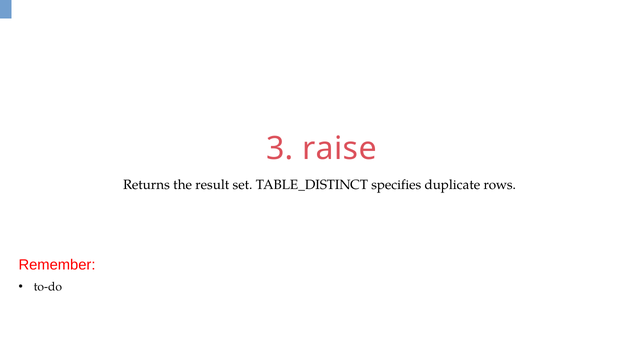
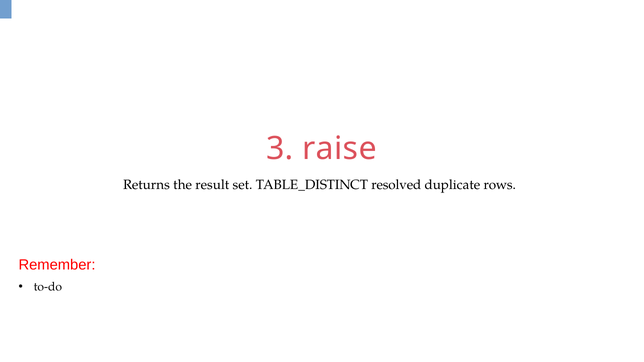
specifies: specifies -> resolved (396, 185)
